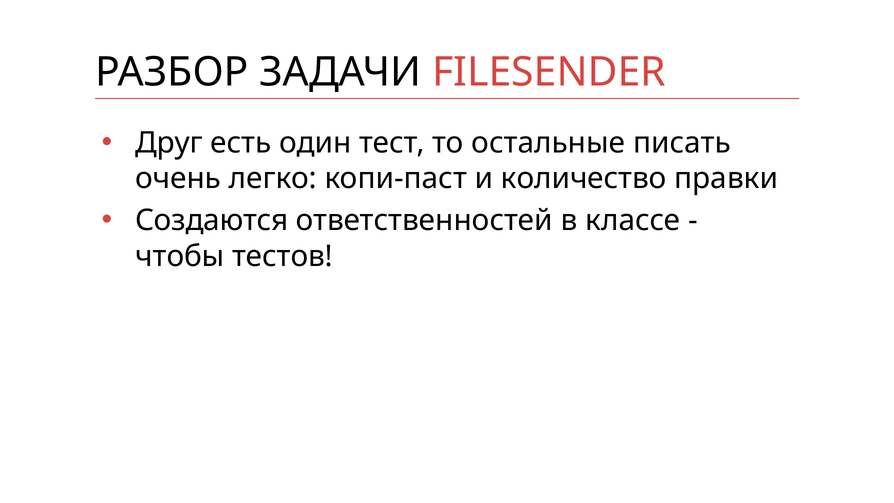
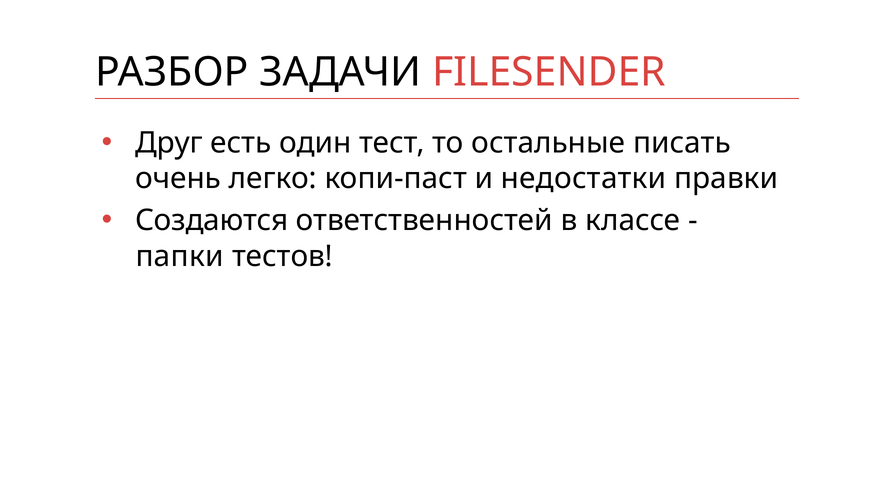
количество: количество -> недостатки (584, 179)
чтобы: чтобы -> папки (180, 256)
